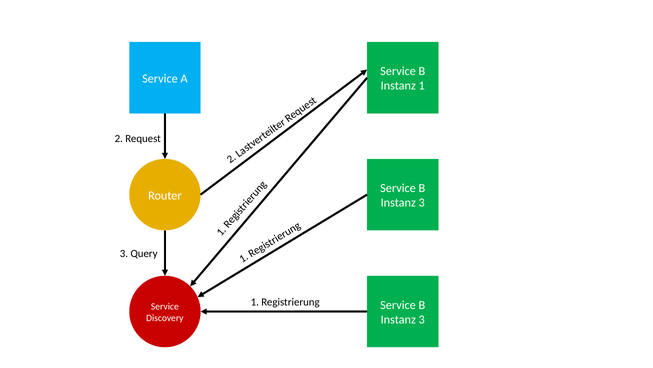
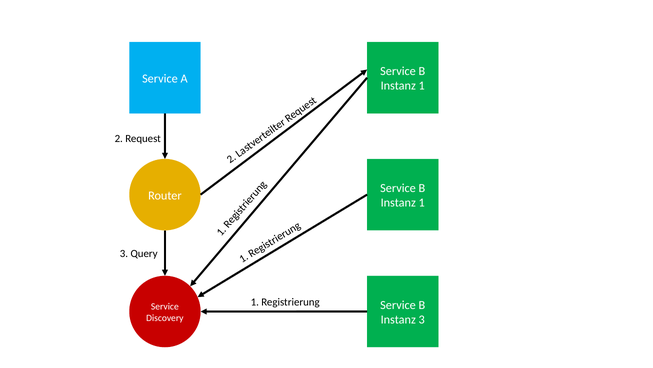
3: 3 -> 1 (422, 202)
